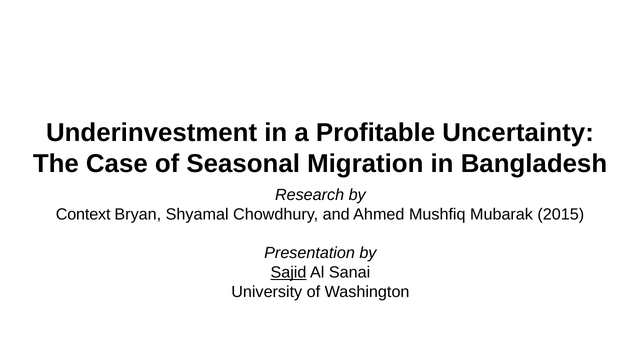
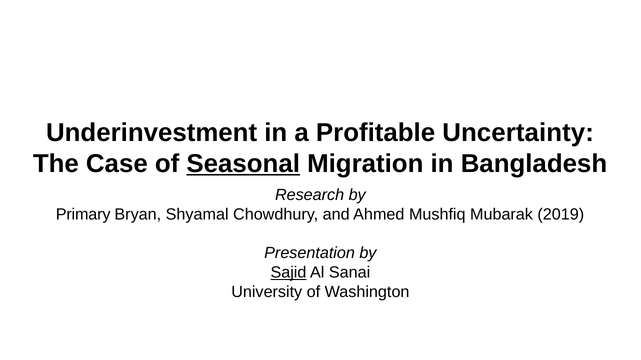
Seasonal underline: none -> present (243, 164)
Context: Context -> Primary (83, 215)
2015: 2015 -> 2019 (561, 215)
